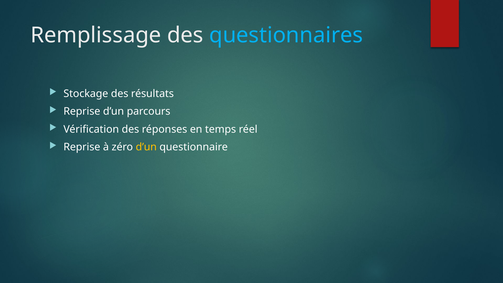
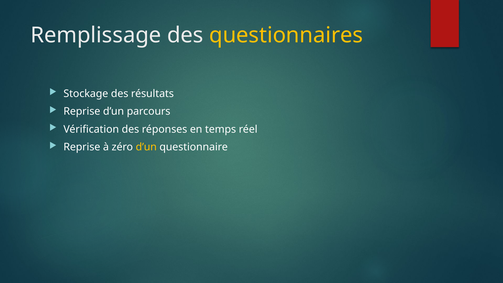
questionnaires colour: light blue -> yellow (286, 35)
